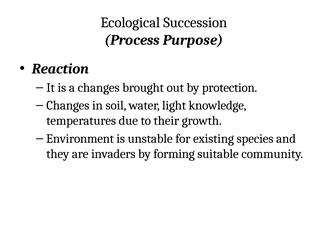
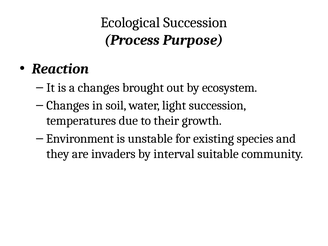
protection: protection -> ecosystem (230, 88)
light knowledge: knowledge -> succession (217, 105)
forming: forming -> interval (174, 154)
